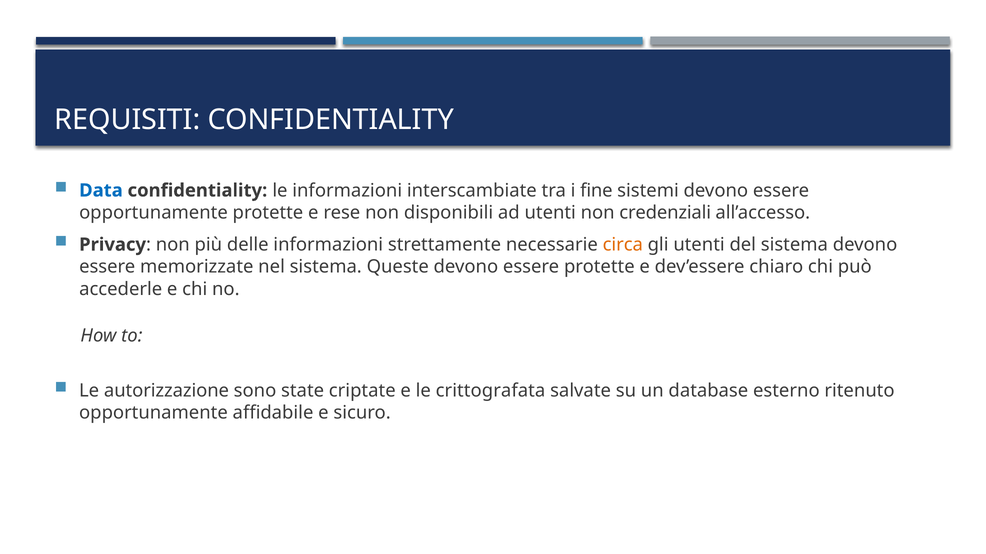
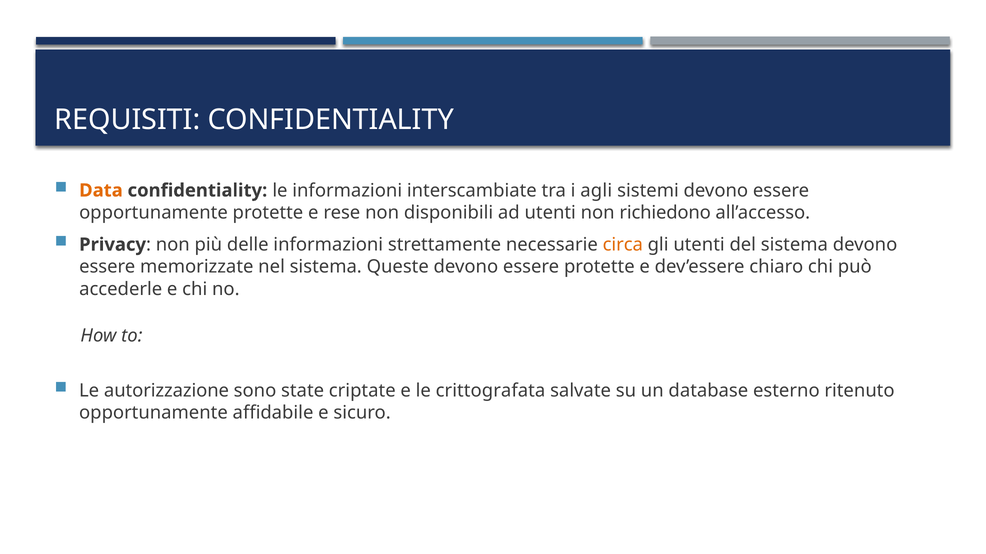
Data colour: blue -> orange (101, 191)
fine: fine -> agli (596, 191)
credenziali: credenziali -> richiedono (665, 213)
